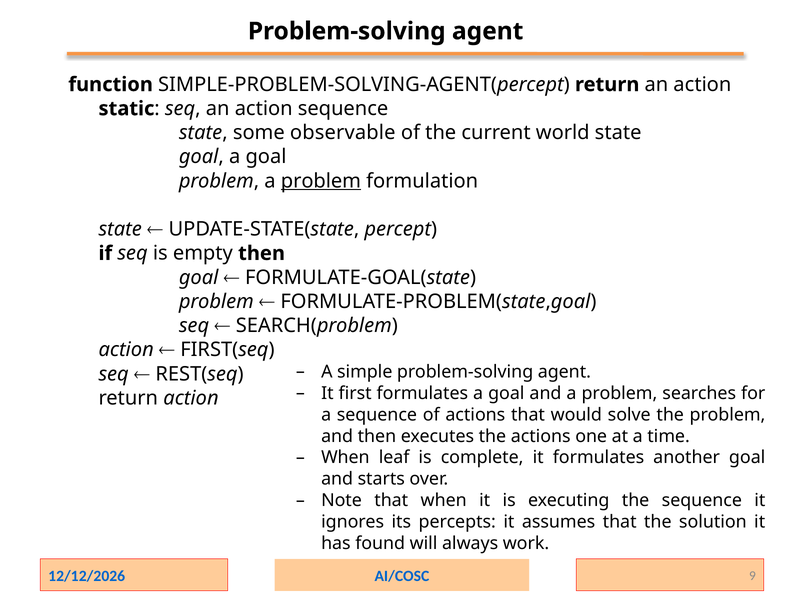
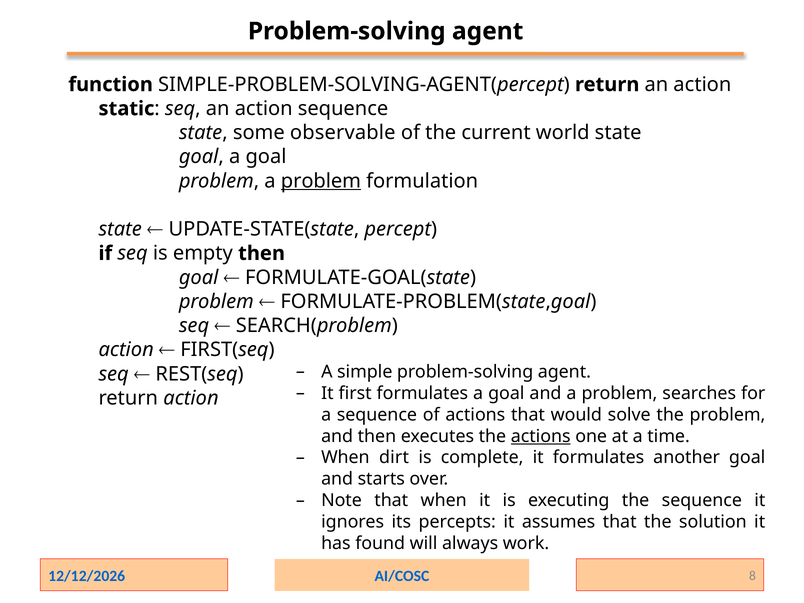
actions underline: none -> present (541, 436)
leaf: leaf -> dirt (394, 458)
9: 9 -> 8 (752, 576)
